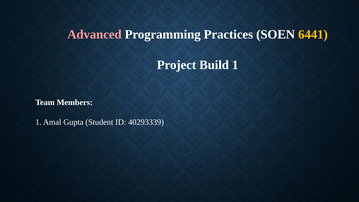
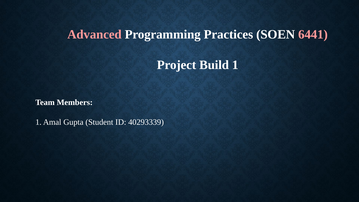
6441 colour: yellow -> pink (313, 34)
